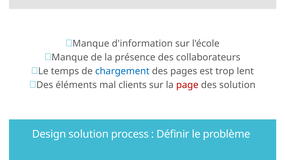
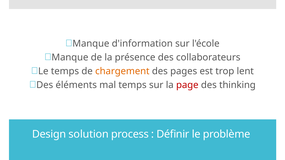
chargement colour: blue -> orange (122, 71)
mal clients: clients -> temps (133, 85)
des solution: solution -> thinking (237, 85)
